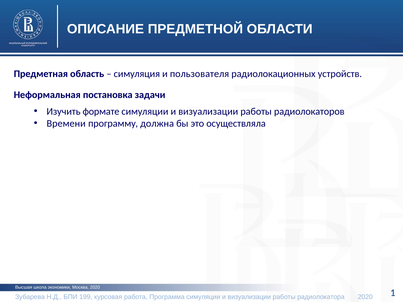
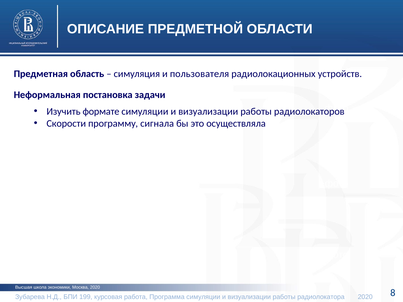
Времени: Времени -> Скорости (66, 124)
должна: должна -> сигнала (157, 124)
1: 1 -> 8 (393, 293)
